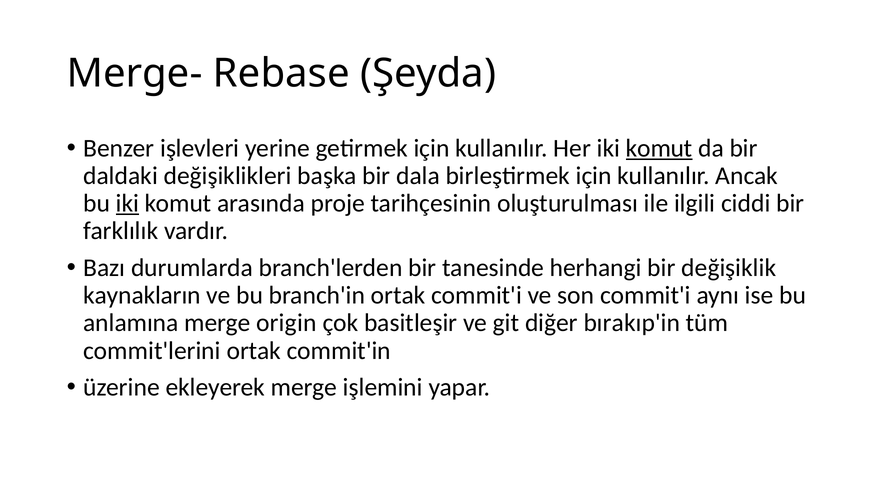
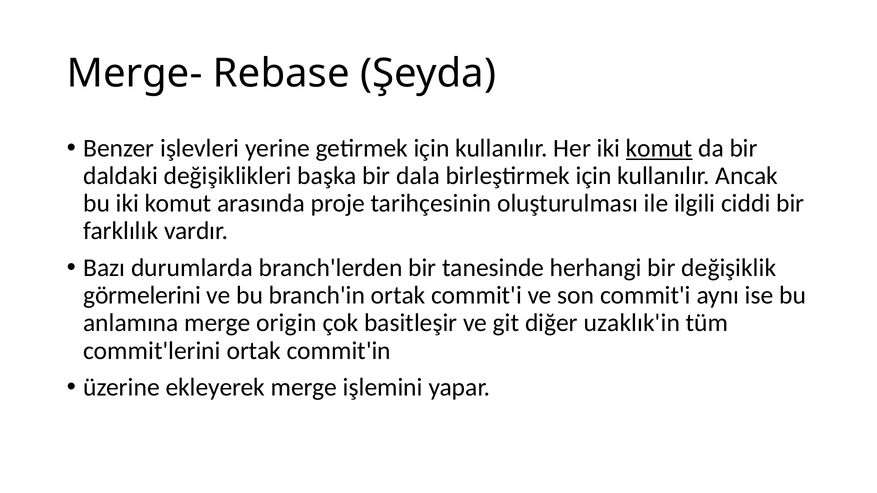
iki underline: present -> none (127, 204)
kaynakların: kaynakların -> görmelerini (142, 296)
bırakıp'in: bırakıp'in -> uzaklık'in (632, 323)
